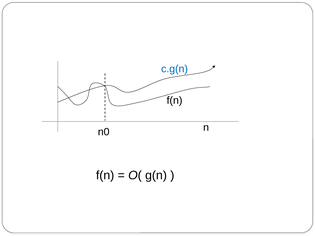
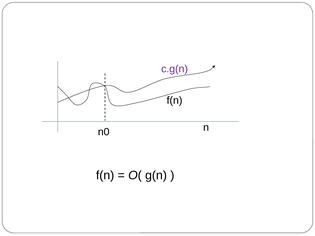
c.g(n colour: blue -> purple (175, 69)
